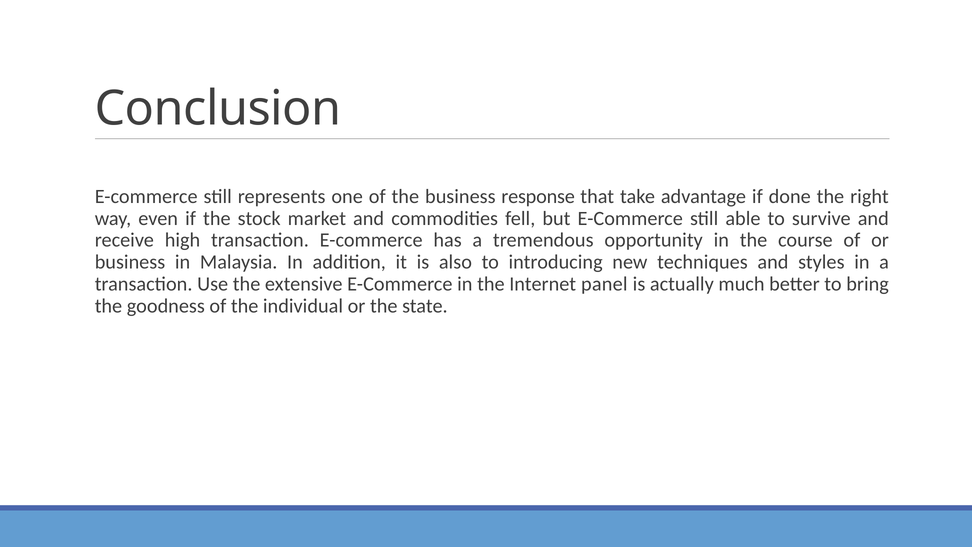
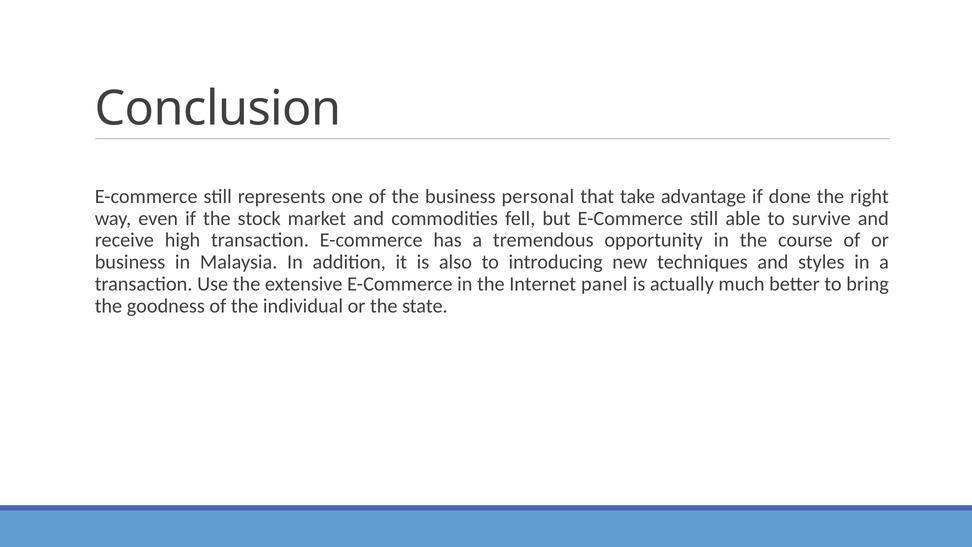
response: response -> personal (538, 196)
